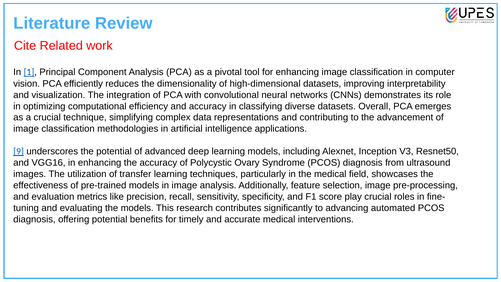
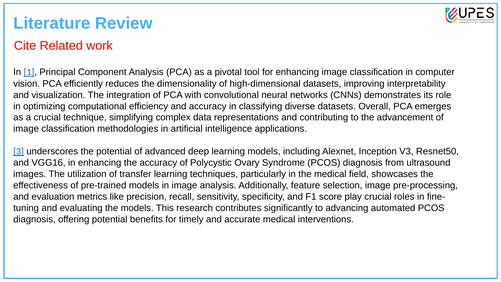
9: 9 -> 3 (19, 151)
